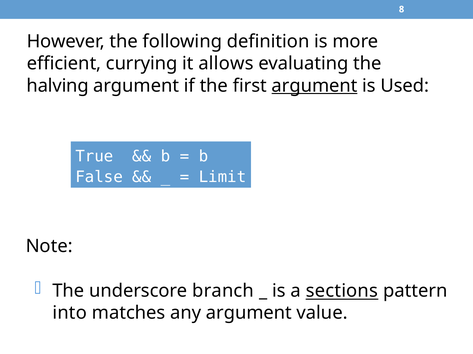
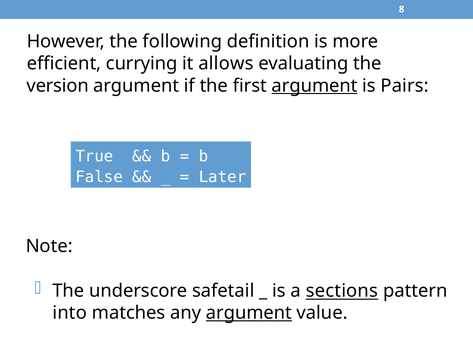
halving: halving -> version (58, 86)
Used: Used -> Pairs (405, 86)
Limit: Limit -> Later (222, 177)
branch: branch -> safetail (223, 291)
argument underline: none -> present (249, 314)
